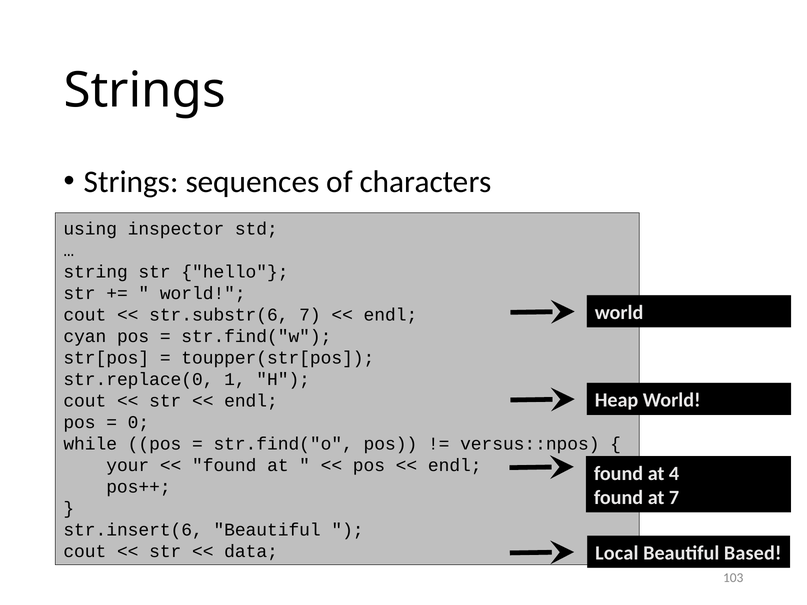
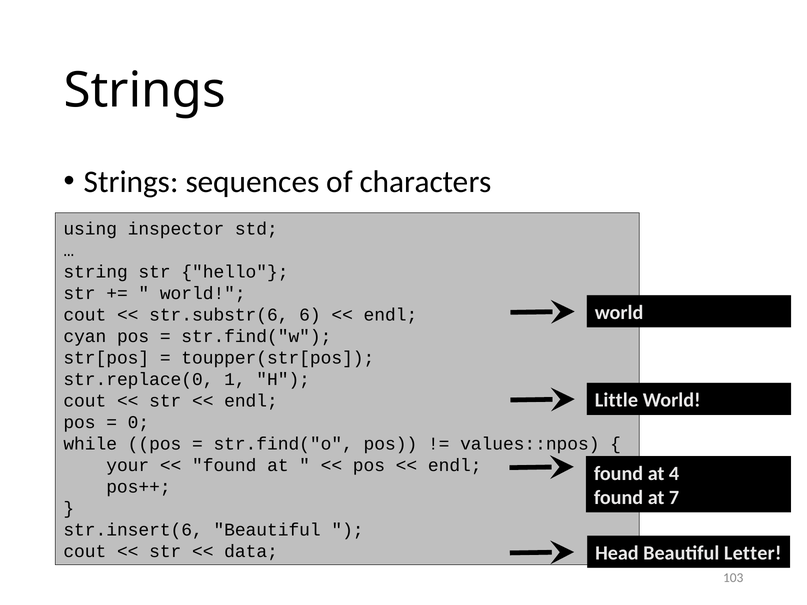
str.substr(6 7: 7 -> 6 (310, 315)
Heap: Heap -> Little (616, 400)
versus::npos: versus::npos -> values::npos (530, 444)
Local: Local -> Head (617, 553)
Based: Based -> Letter (753, 553)
